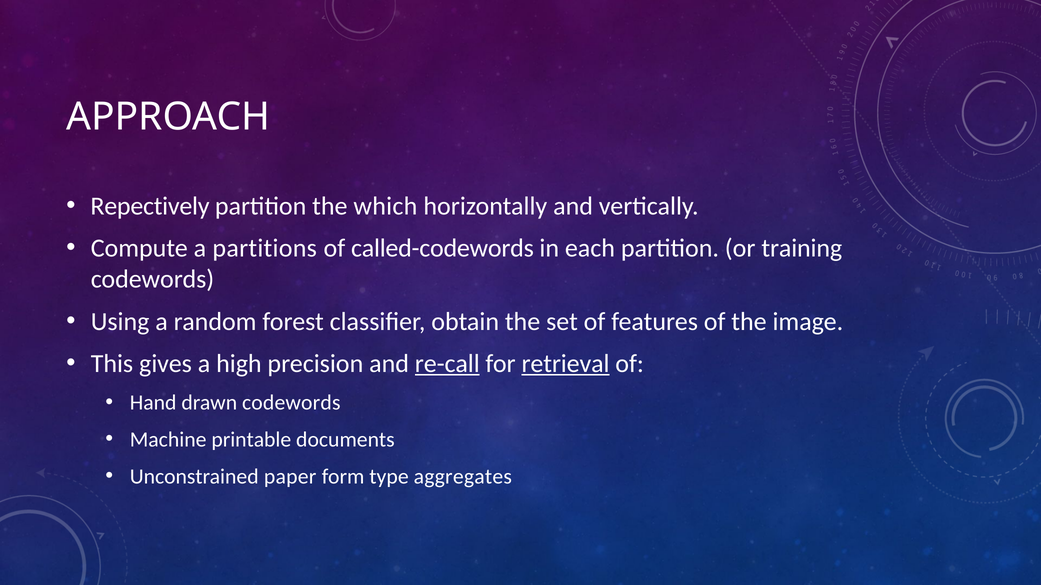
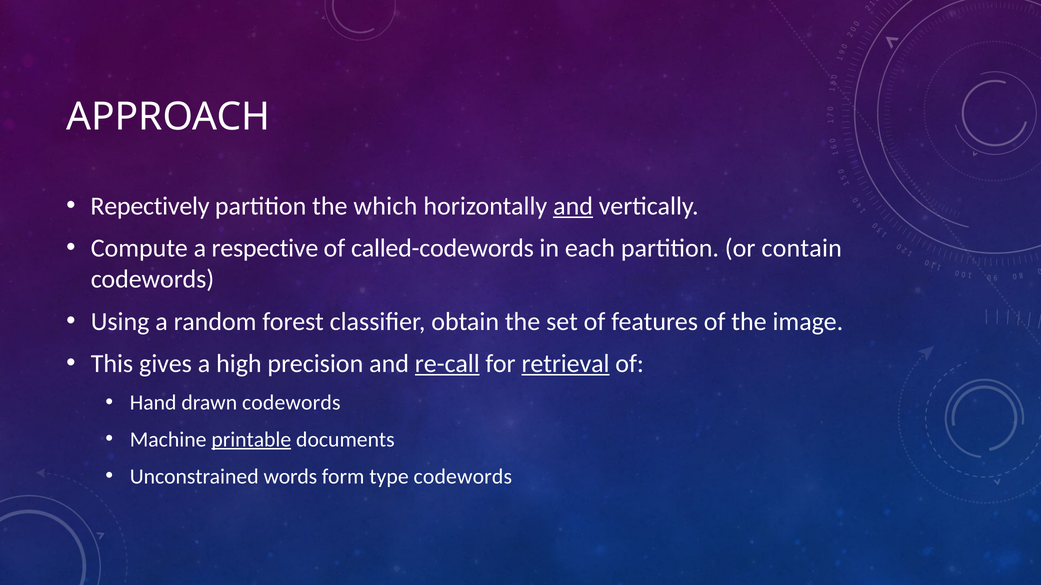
and underline: none -> present (573, 206)
partitions: partitions -> respective (265, 248)
training: training -> contain (802, 248)
printable underline: none -> present (251, 440)
paper: paper -> words (290, 477)
type aggregates: aggregates -> codewords (463, 477)
